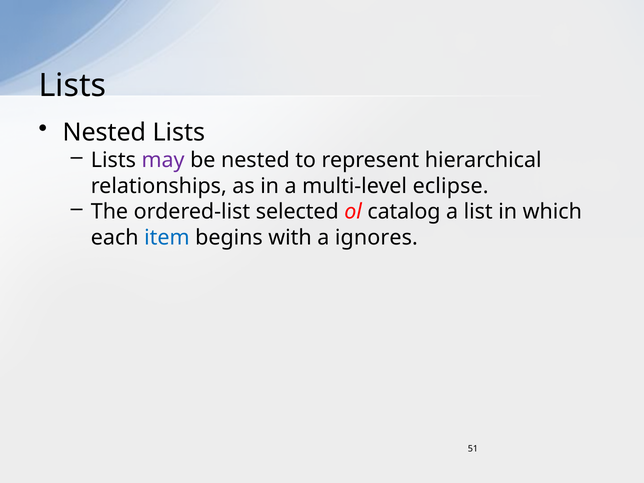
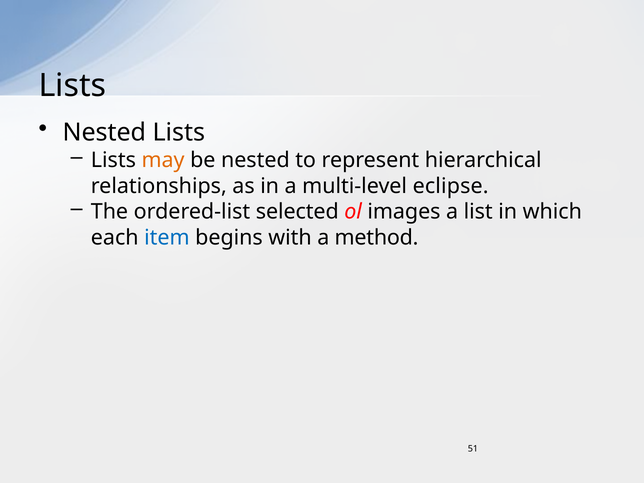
may colour: purple -> orange (163, 160)
catalog: catalog -> images (404, 212)
ignores: ignores -> method (377, 238)
